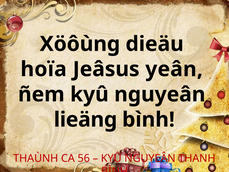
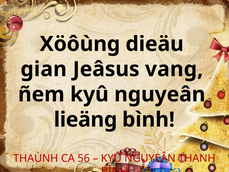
hoïa: hoïa -> gian (44, 69)
yeân: yeân -> vang (174, 69)
